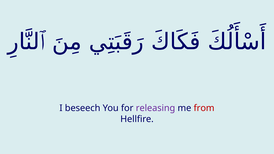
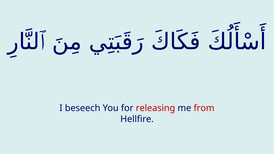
releasing colour: purple -> red (156, 108)
